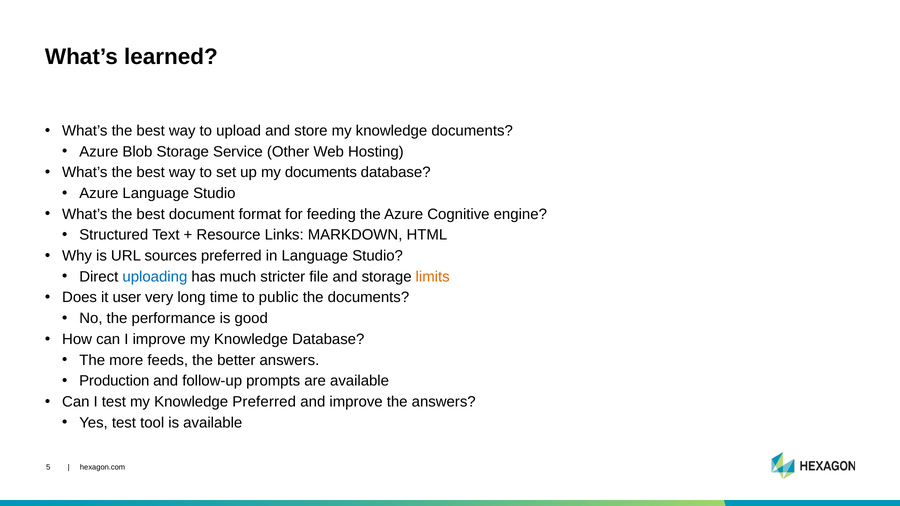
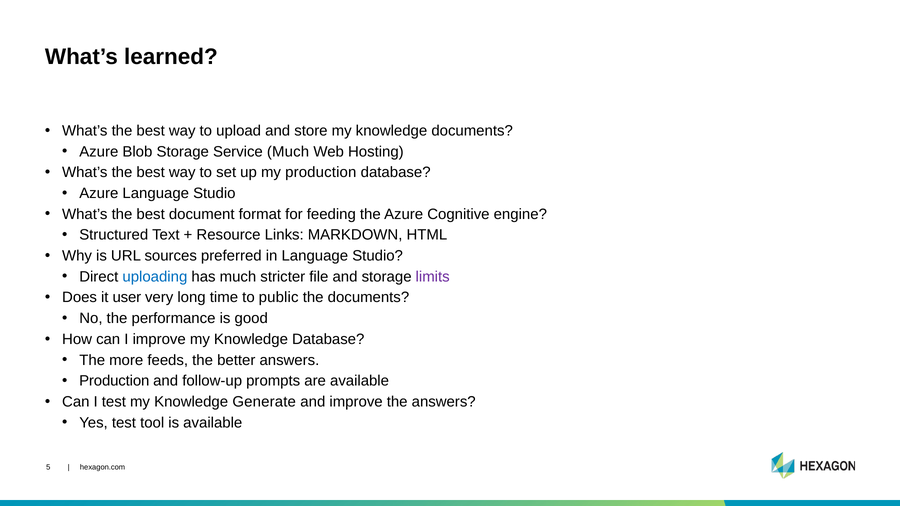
Service Other: Other -> Much (288, 152)
my documents: documents -> production (321, 172)
limits colour: orange -> purple (433, 277)
Knowledge Preferred: Preferred -> Generate (264, 402)
